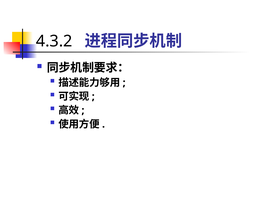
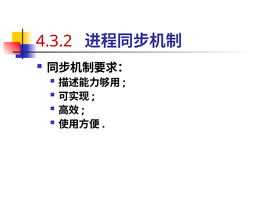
4.3.2 colour: black -> red (54, 41)
